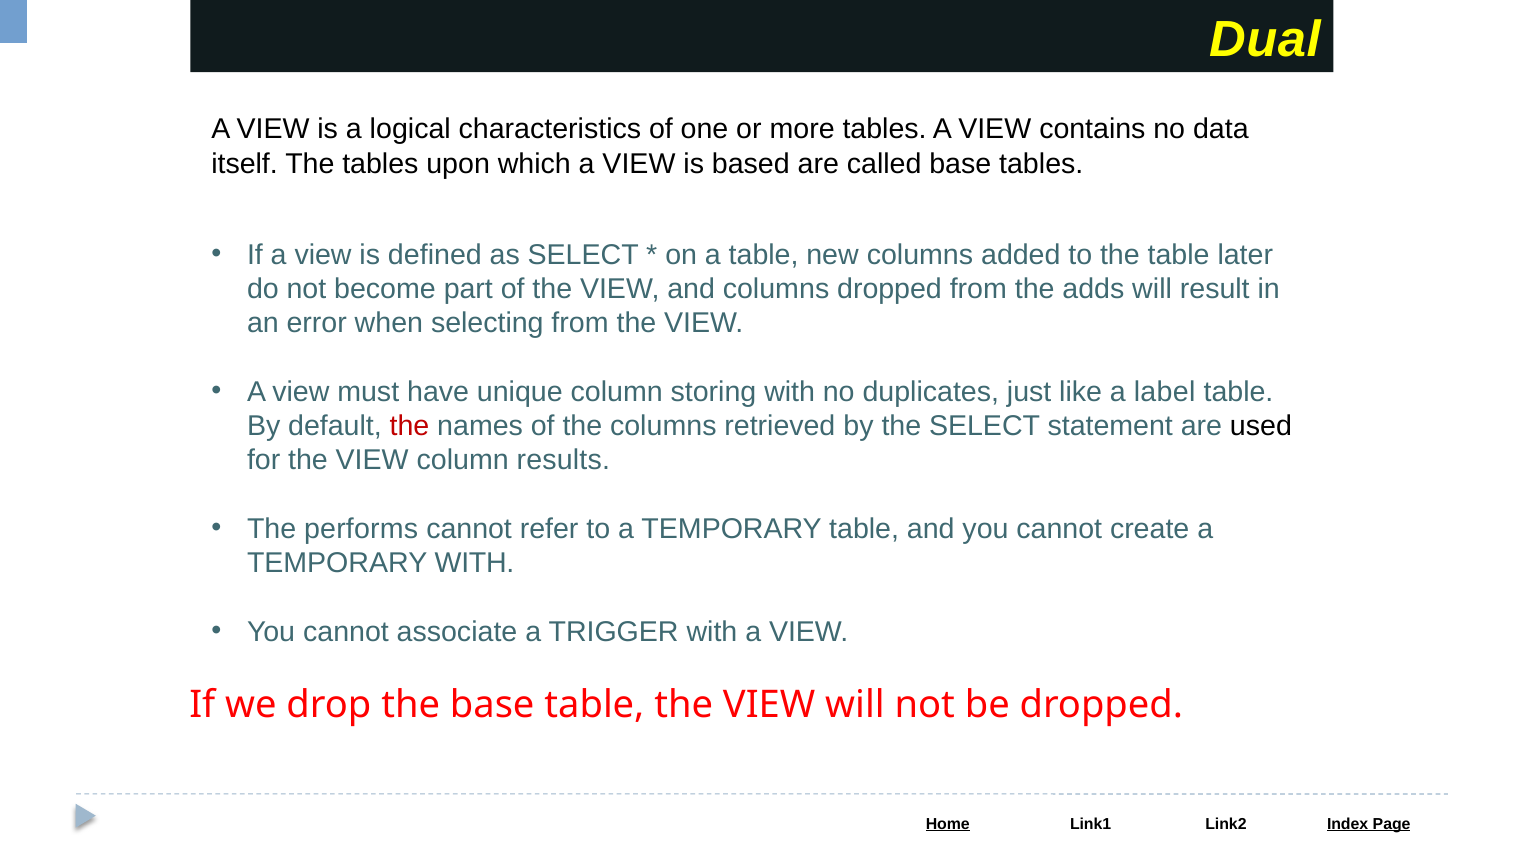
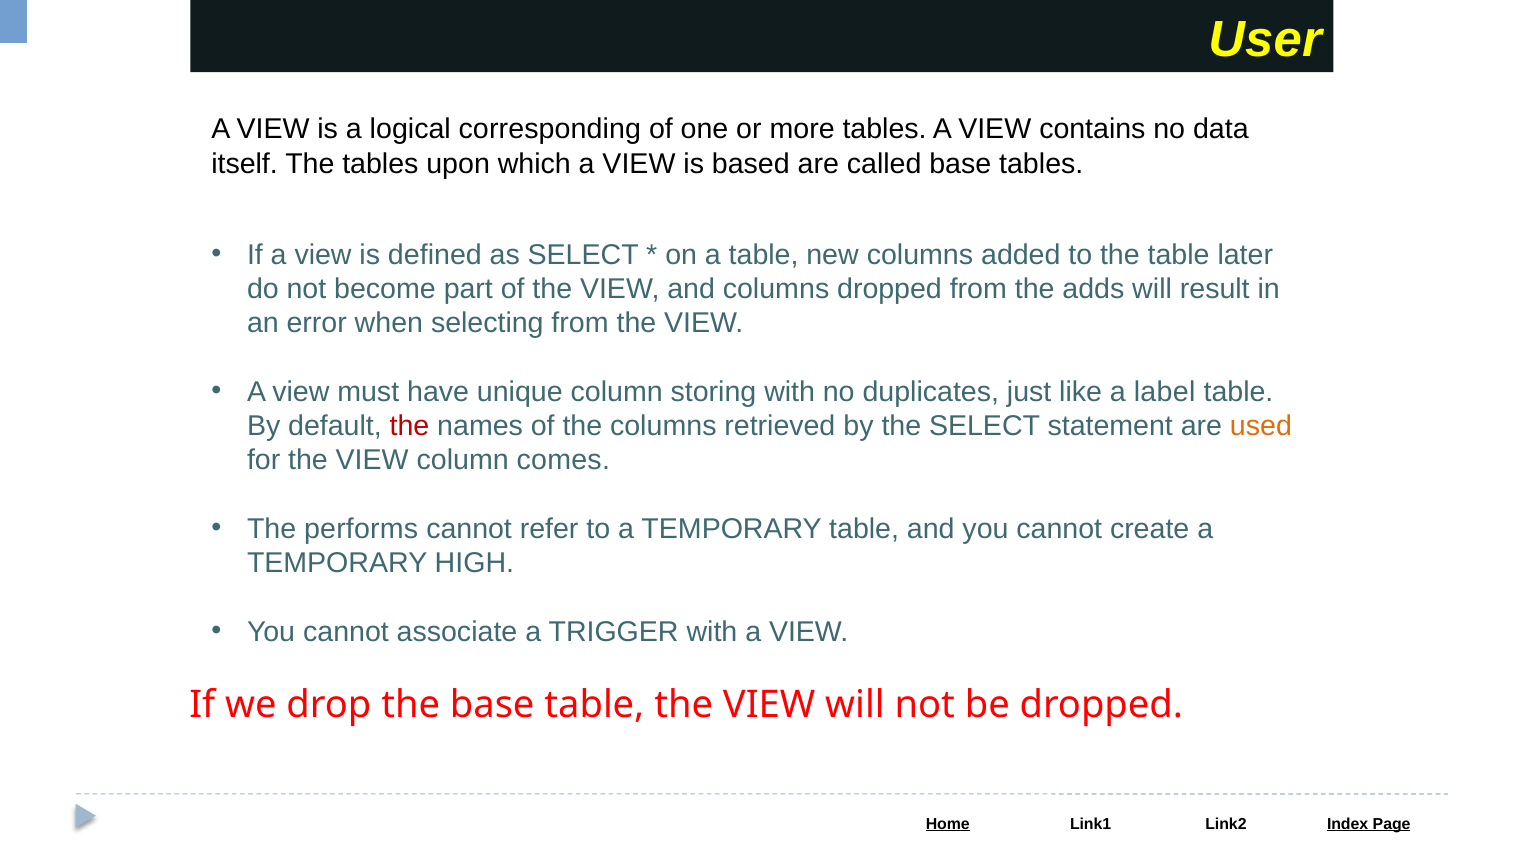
Dual: Dual -> User (1265, 40)
characteristics: characteristics -> corresponding (550, 129)
used colour: black -> orange (1261, 426)
results: results -> comes (563, 461)
TEMPORARY WITH: WITH -> HIGH (474, 564)
